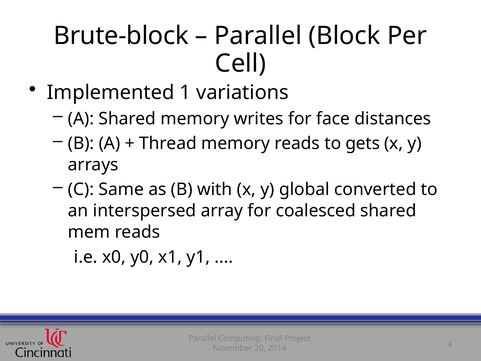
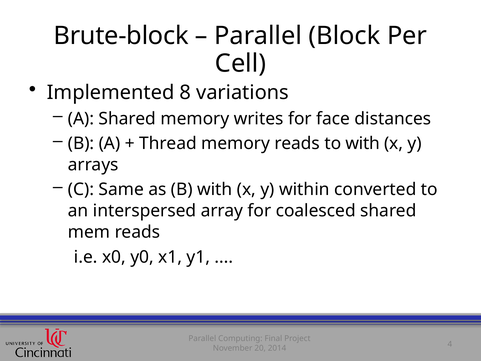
1: 1 -> 8 (185, 93)
to gets: gets -> with (363, 143)
global: global -> within (304, 189)
